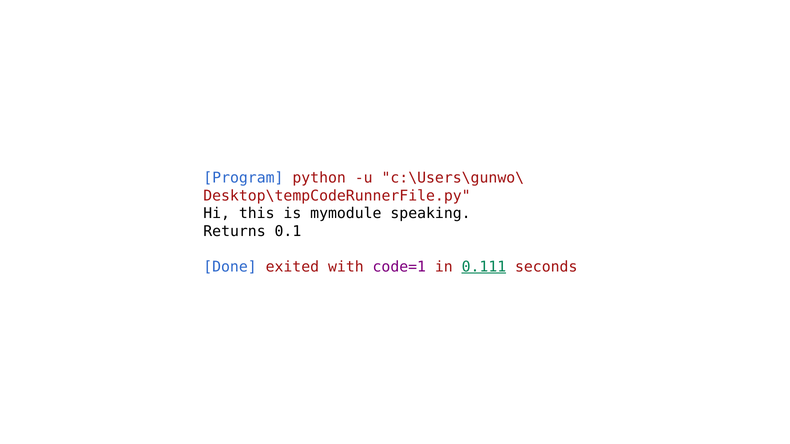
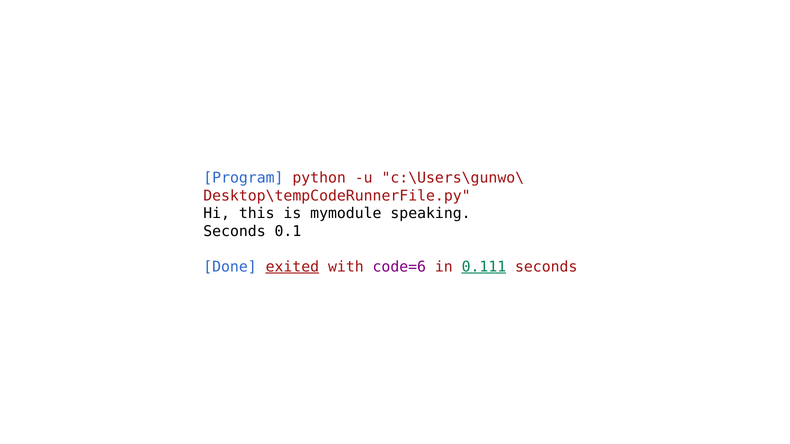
Returns: Returns -> Seconds (235, 231)
exited underline: none -> present (292, 267)
code=1: code=1 -> code=6 (399, 267)
